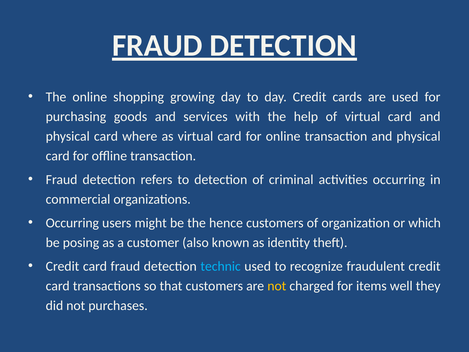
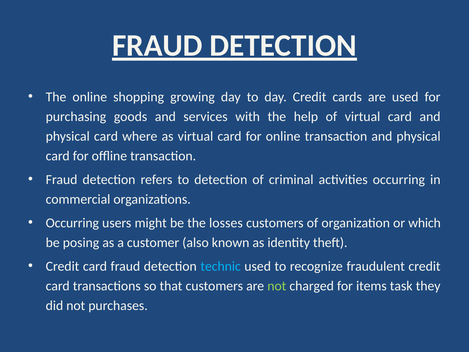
hence: hence -> losses (226, 223)
not colour: yellow -> light green (277, 286)
well: well -> task (401, 286)
